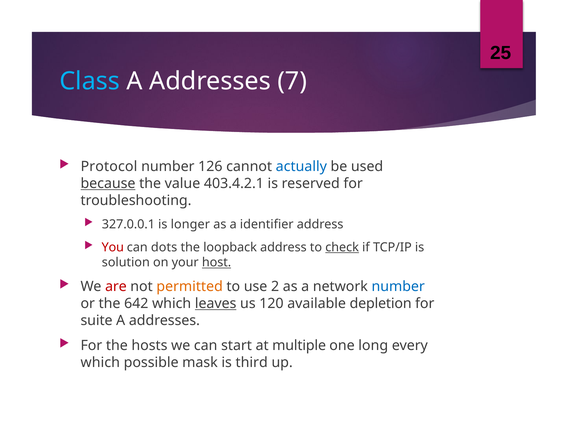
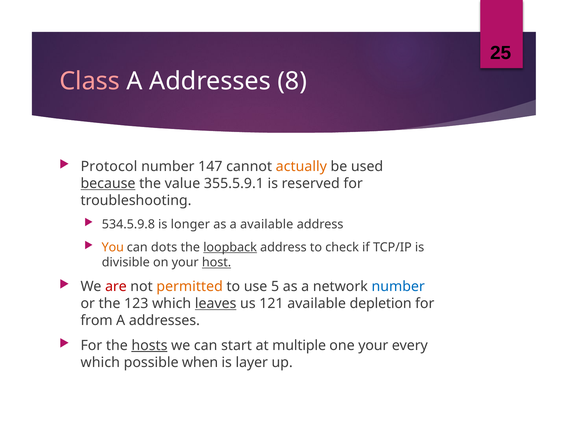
Class colour: light blue -> pink (90, 81)
7: 7 -> 8 (292, 81)
126: 126 -> 147 (210, 167)
actually colour: blue -> orange (301, 167)
403.4.2.1: 403.4.2.1 -> 355.5.9.1 (234, 184)
327.0.0.1: 327.0.0.1 -> 534.5.9.8 (128, 225)
a identifier: identifier -> available (267, 225)
You colour: red -> orange (113, 248)
loopback underline: none -> present (230, 248)
check underline: present -> none (342, 248)
solution: solution -> divisible (126, 263)
2: 2 -> 5 (275, 287)
642: 642 -> 123 (136, 304)
120: 120 -> 121 (271, 304)
suite: suite -> from (97, 321)
hosts underline: none -> present (149, 346)
one long: long -> your (373, 346)
mask: mask -> when (200, 363)
third: third -> layer (252, 363)
